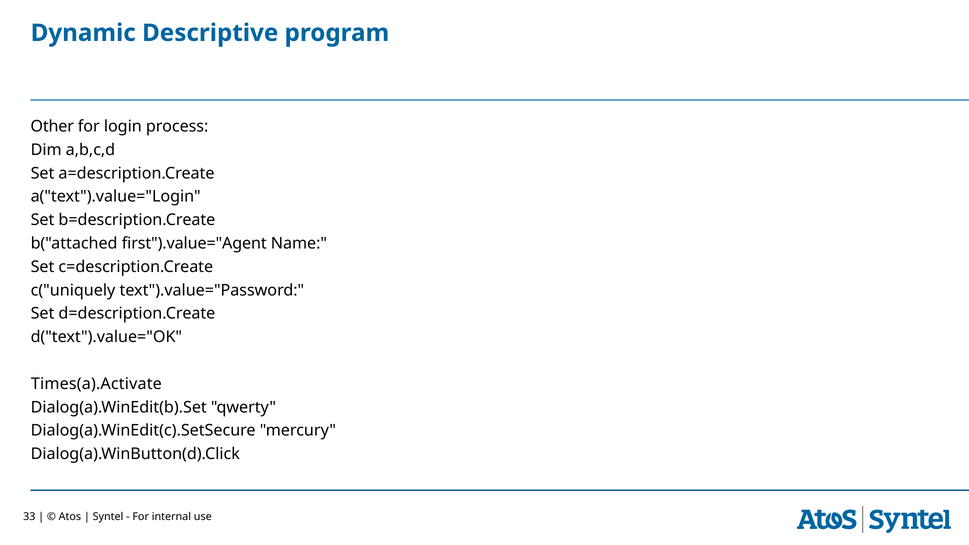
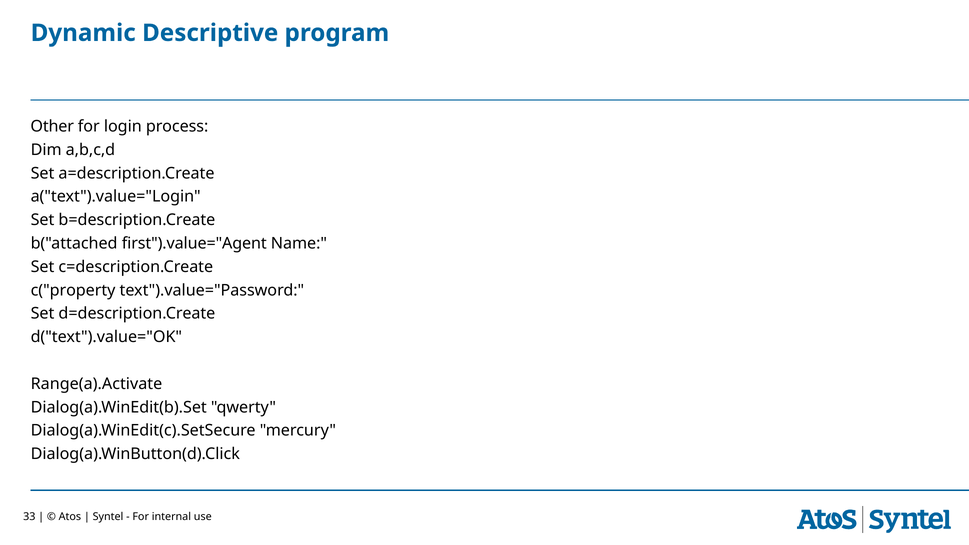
c("uniquely: c("uniquely -> c("property (73, 290)
Times(a).Activate: Times(a).Activate -> Range(a).Activate (96, 384)
